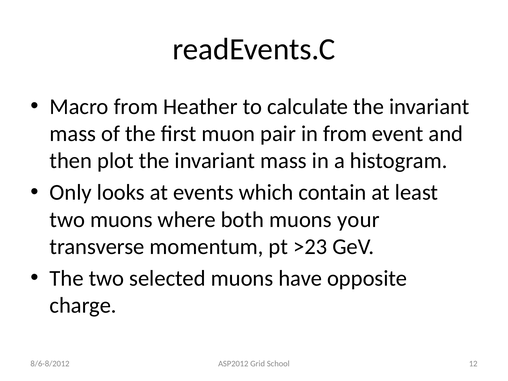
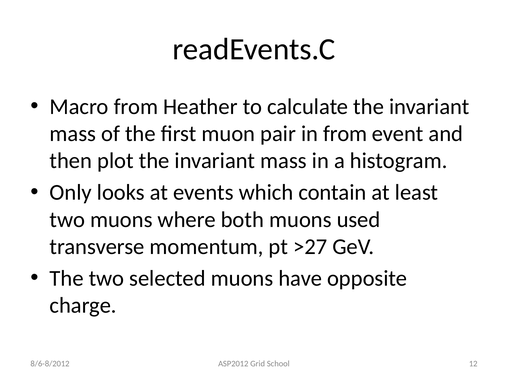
your: your -> used (359, 220)
>23: >23 -> >27 (310, 247)
